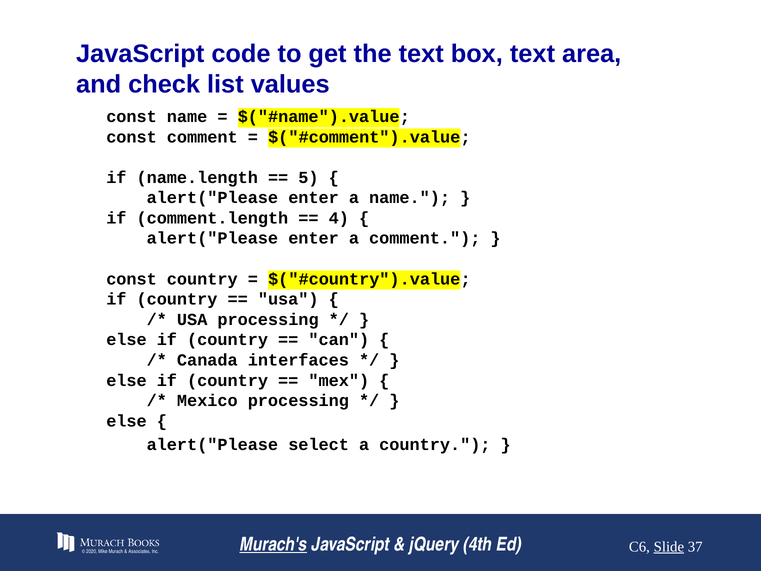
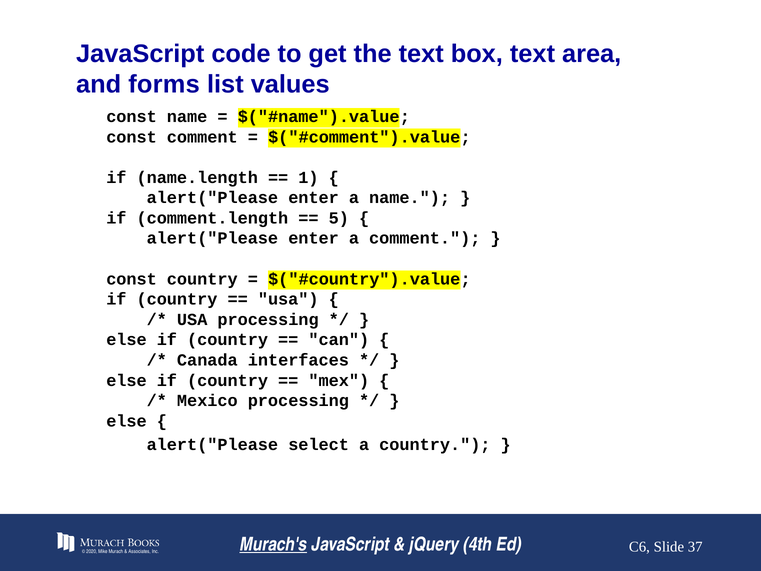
check: check -> forms (164, 84)
5: 5 -> 1 (308, 177)
4: 4 -> 5 (339, 218)
Slide underline: present -> none (669, 546)
